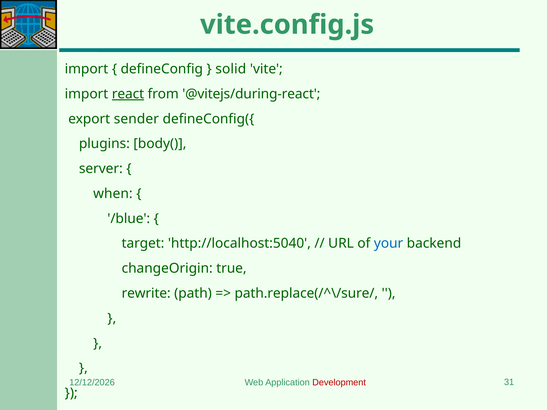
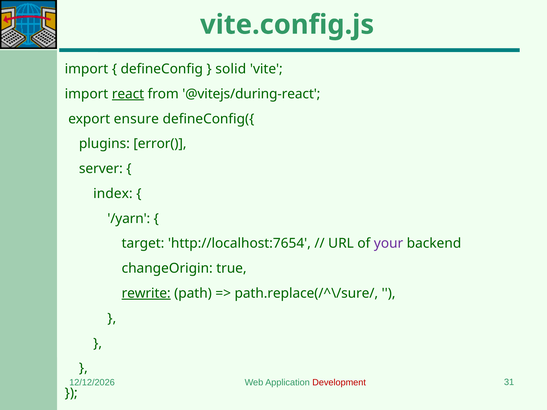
sender: sender -> ensure (136, 119)
body(: body( -> error( (160, 144)
when: when -> index (113, 194)
/blue: /blue -> /yarn (129, 219)
http://localhost:5040: http://localhost:5040 -> http://localhost:7654 (239, 244)
your colour: blue -> purple (389, 244)
rewrite underline: none -> present (146, 293)
